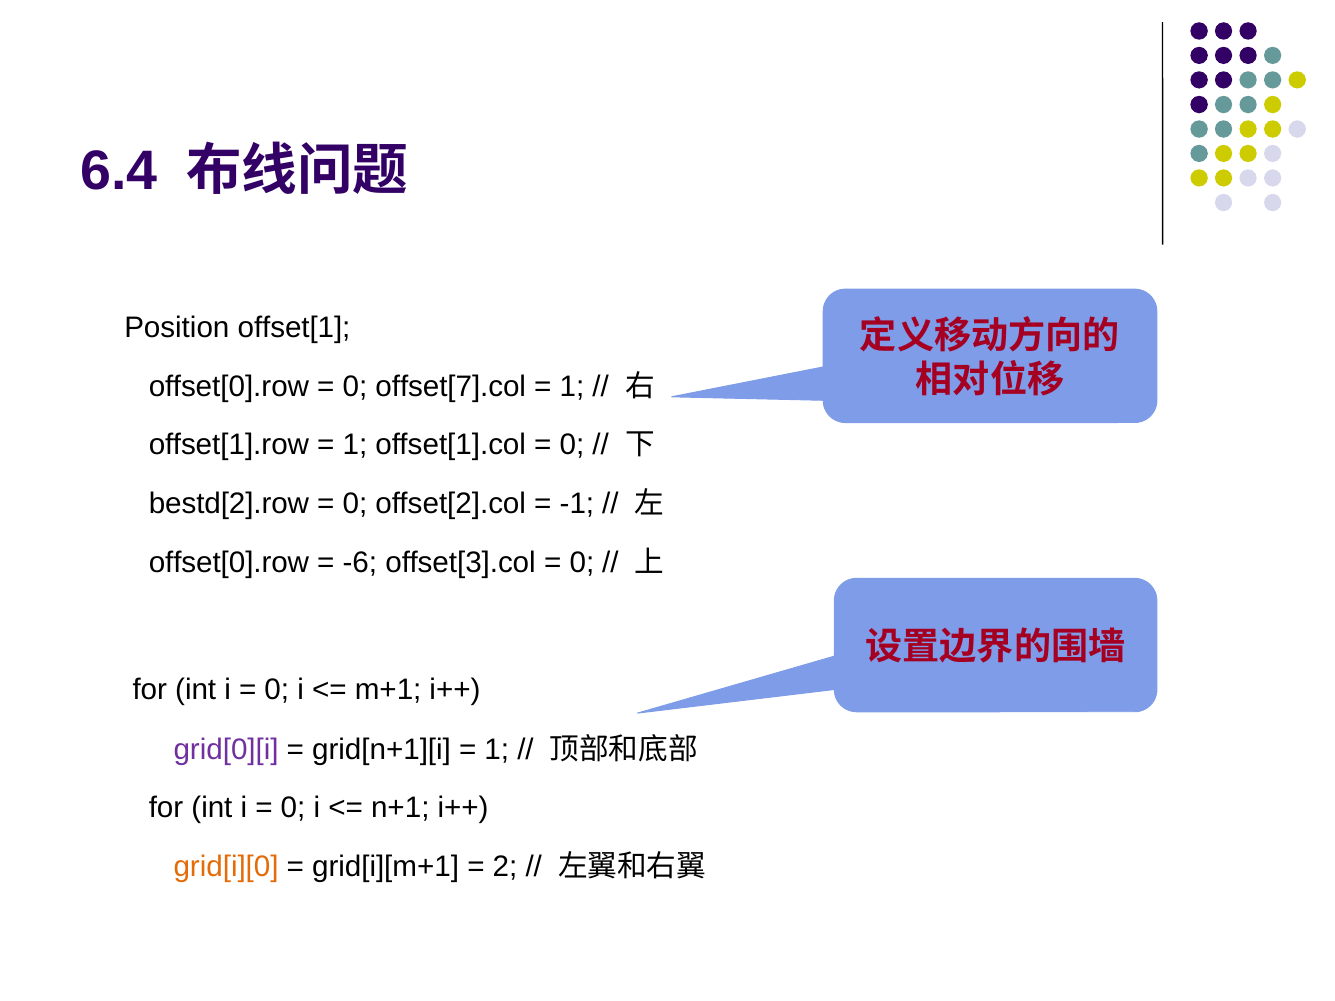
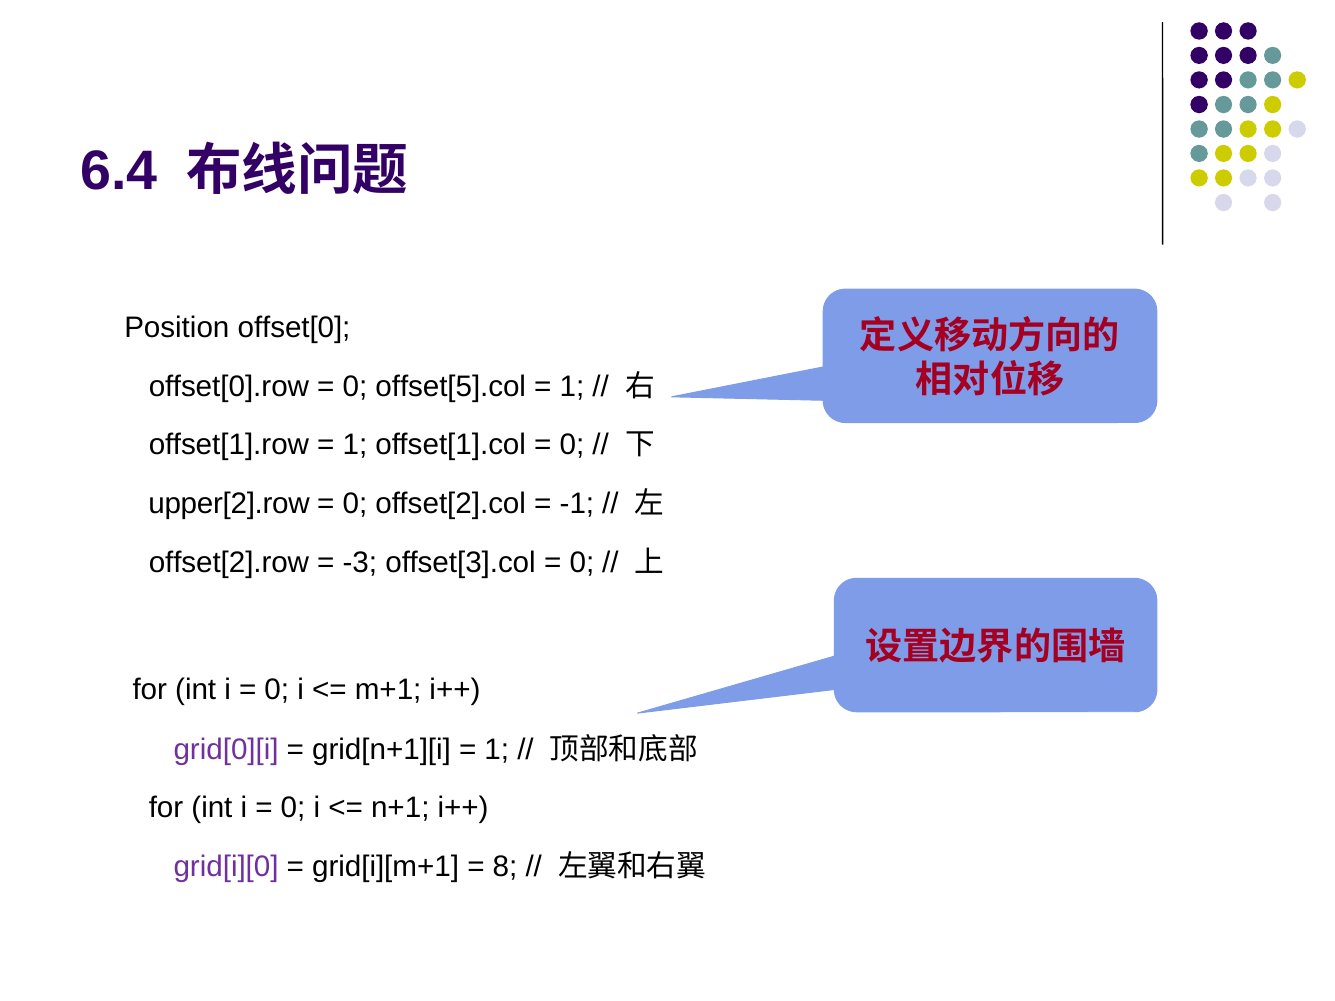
offset[1: offset[1 -> offset[0 (294, 328)
offset[7].col: offset[7].col -> offset[5].col (451, 386)
bestd[2].row: bestd[2].row -> upper[2].row (229, 504)
offset[0].row: offset[0].row -> offset[2].row (229, 563)
-6: -6 -> -3 (360, 563)
grid[i][0 colour: orange -> purple (226, 867)
2: 2 -> 8 (505, 867)
